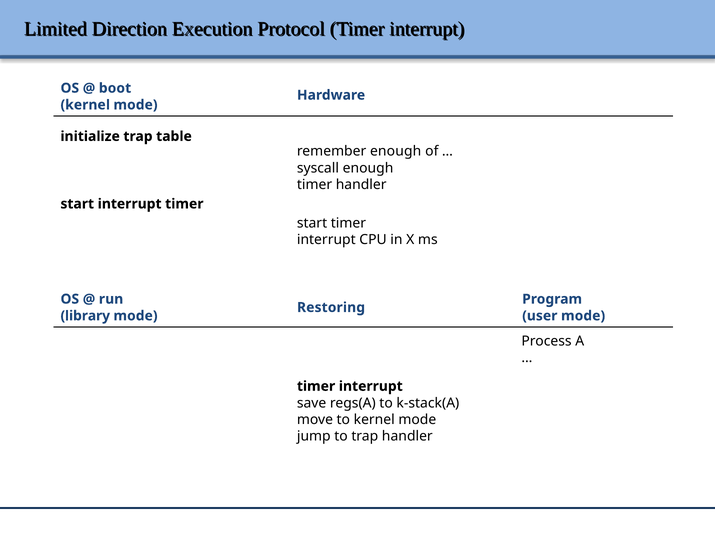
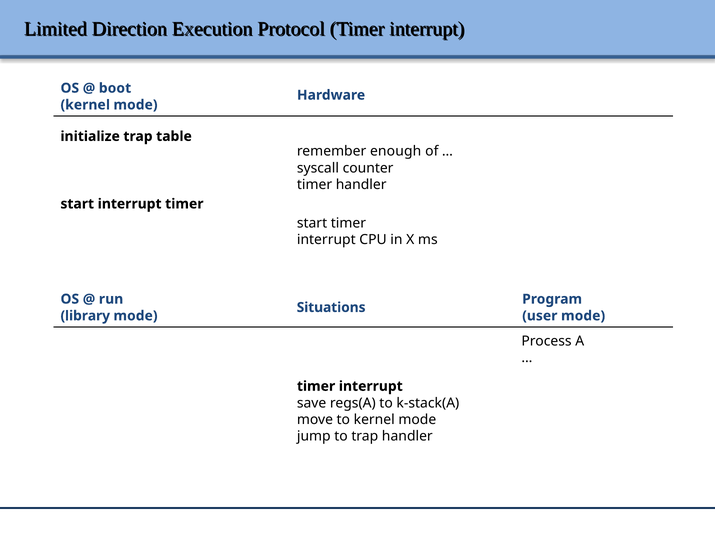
syscall enough: enough -> counter (368, 168)
Restoring: Restoring -> Situations (331, 308)
